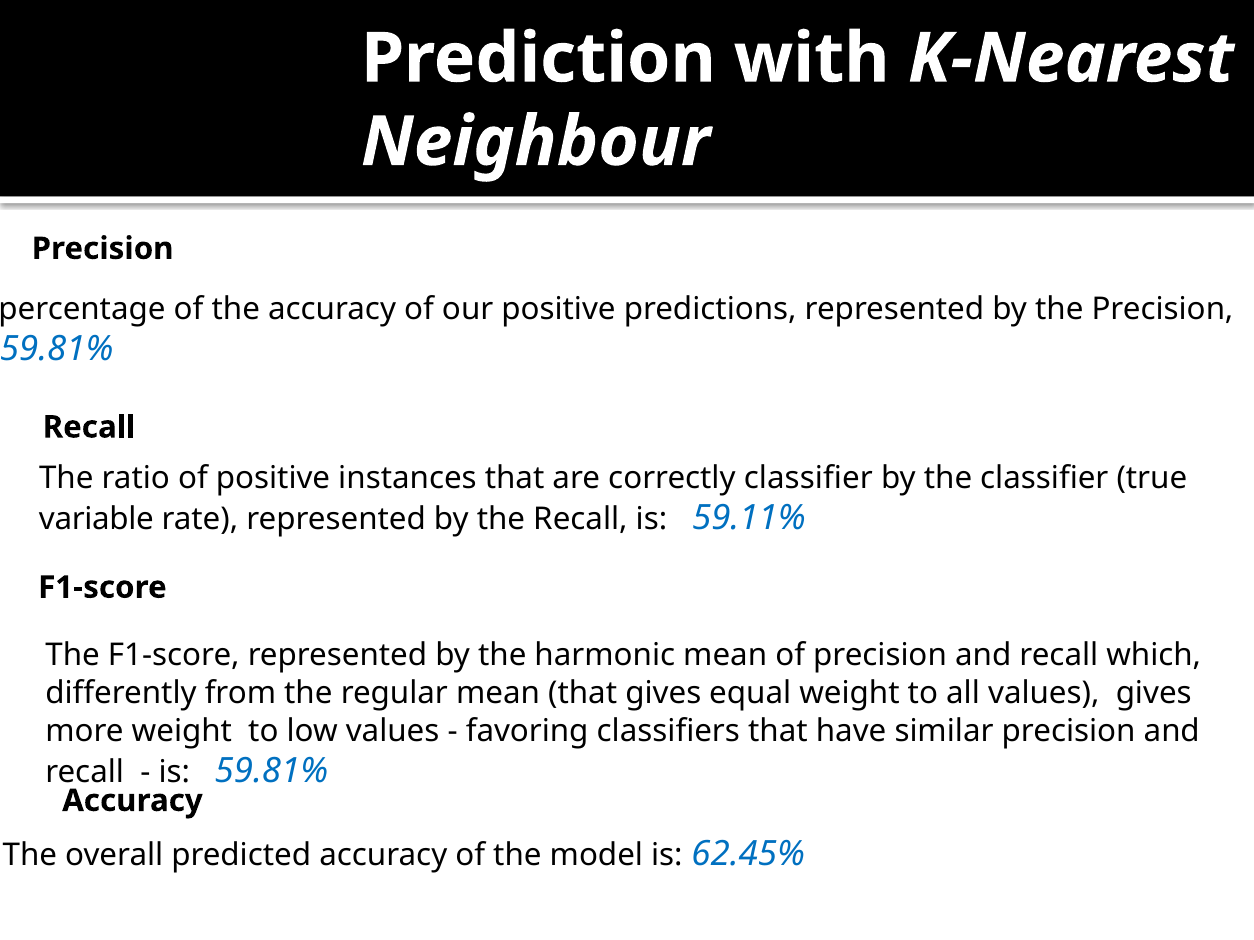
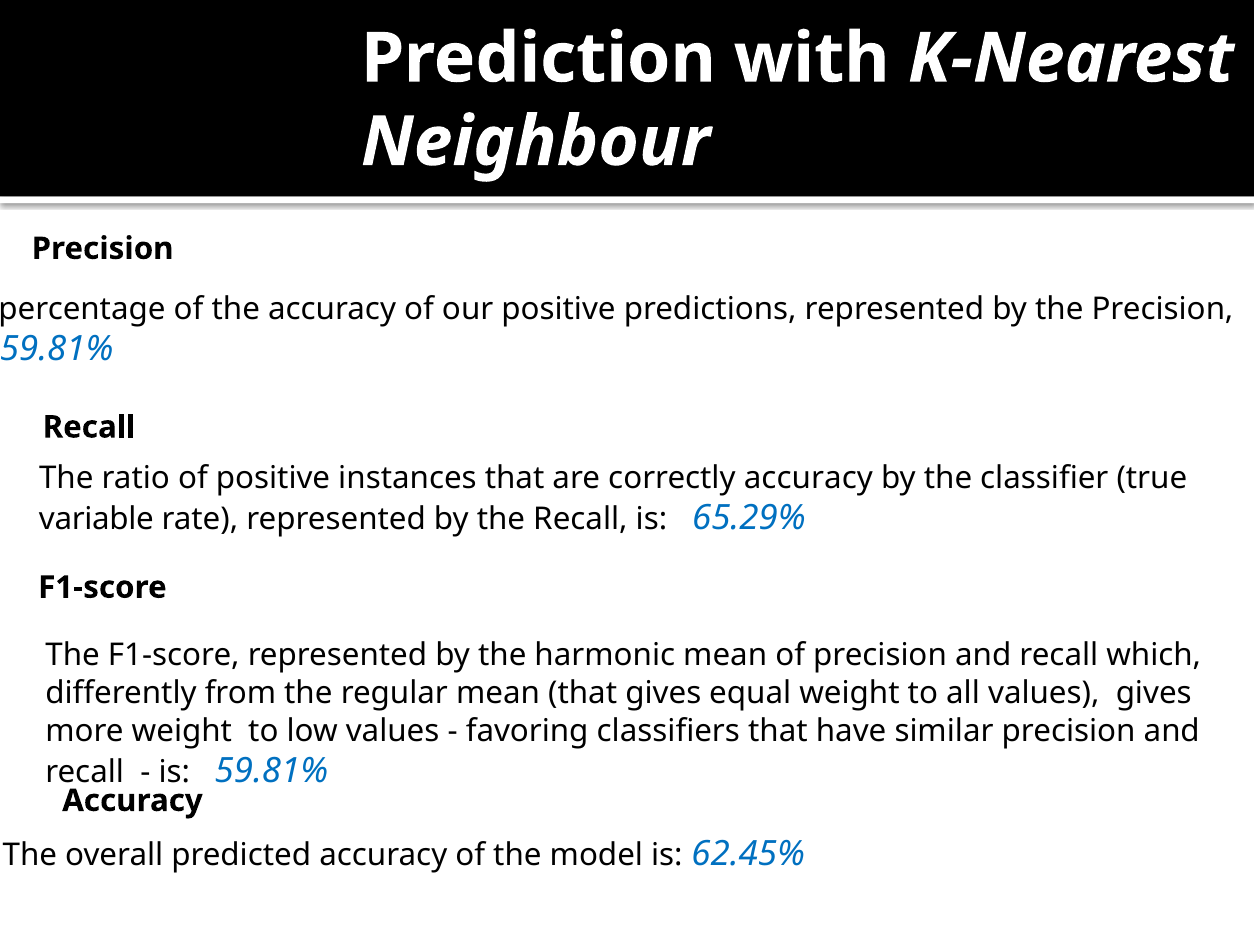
correctly classifier: classifier -> accuracy (808, 478)
59.11%: 59.11% -> 65.29% (749, 518)
